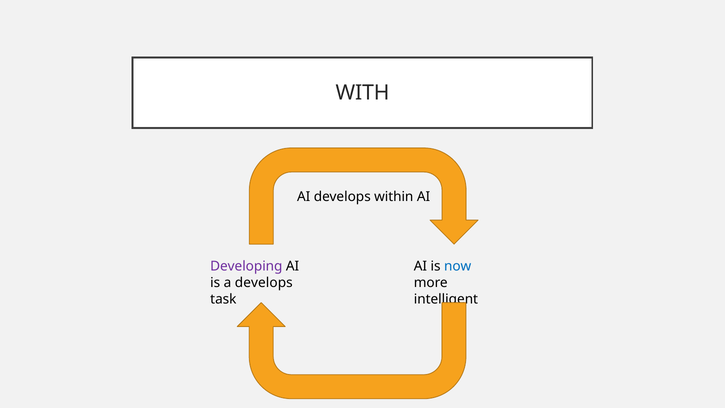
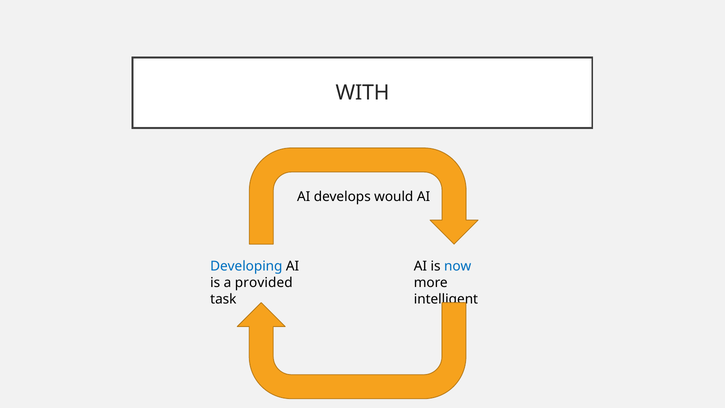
within: within -> would (394, 197)
Developing colour: purple -> blue (246, 266)
a develops: develops -> provided (264, 283)
